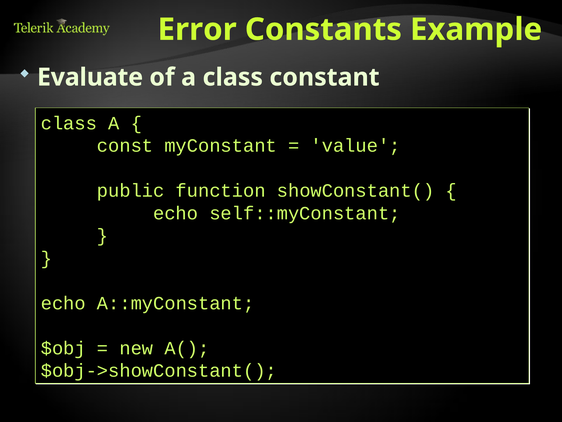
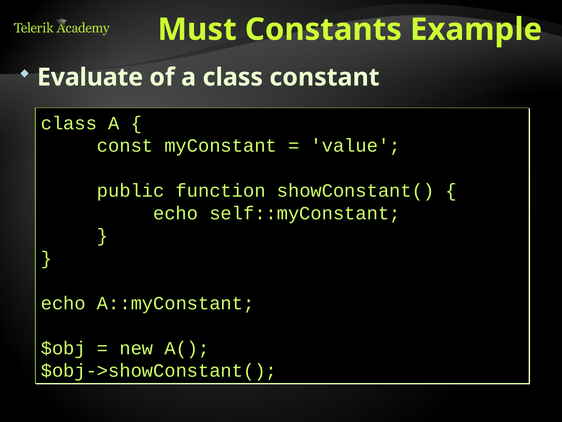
Error: Error -> Must (197, 30)
